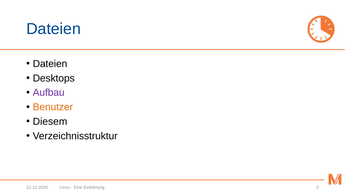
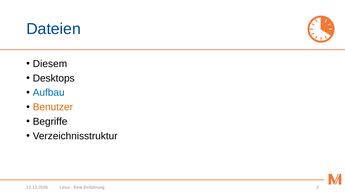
Dateien: Dateien -> Diesem (50, 64)
Aufbau colour: purple -> blue (49, 93)
Diesem: Diesem -> Begriffe (50, 122)
